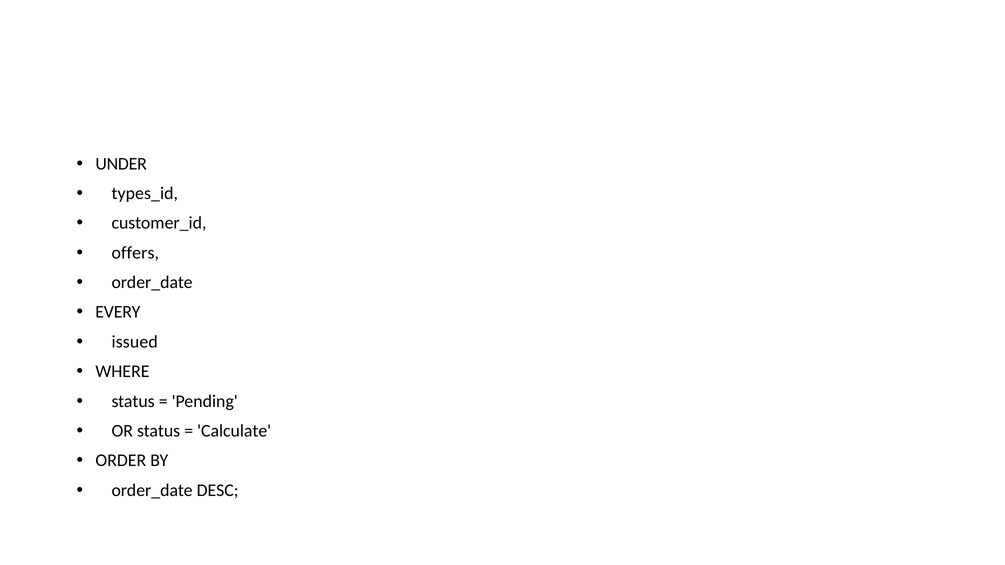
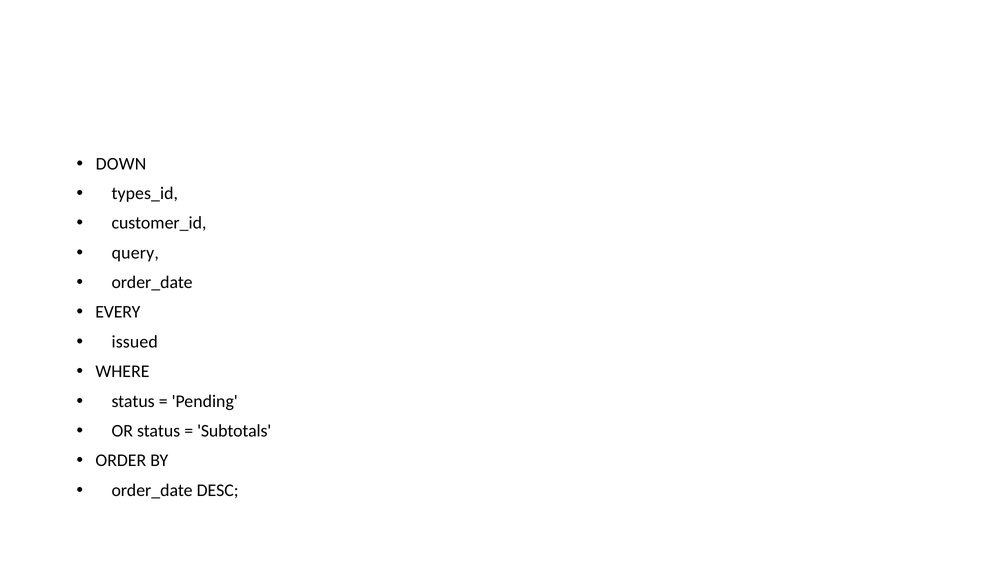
UNDER: UNDER -> DOWN (121, 164)
offers: offers -> query (135, 253)
Calculate: Calculate -> Subtotals (234, 431)
